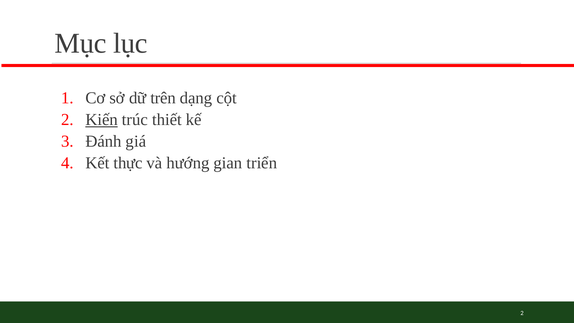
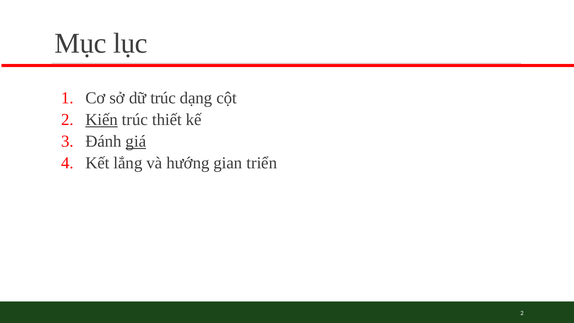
dữ trên: trên -> trúc (163, 98)
giá underline: none -> present (136, 141)
thực: thực -> lắng (128, 163)
